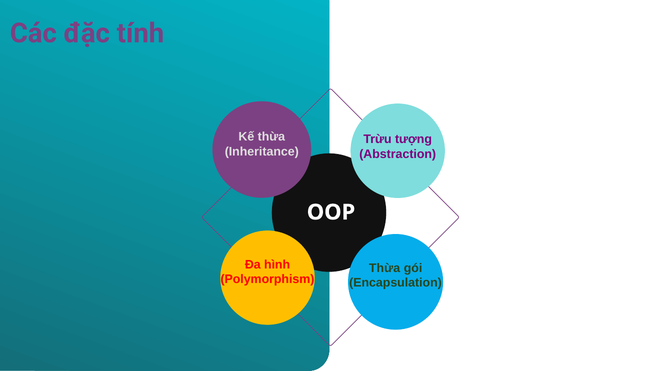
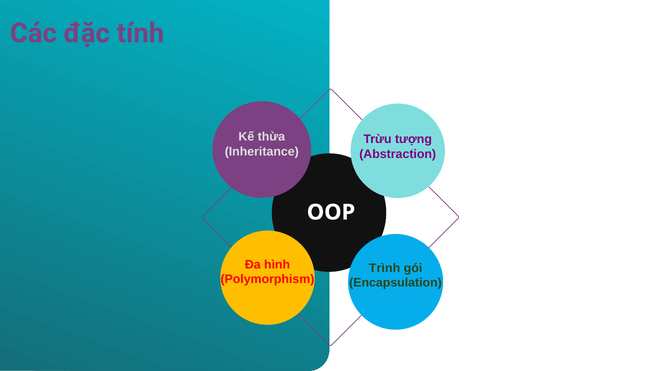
Thừa: Thừa -> Trình (385, 268)
